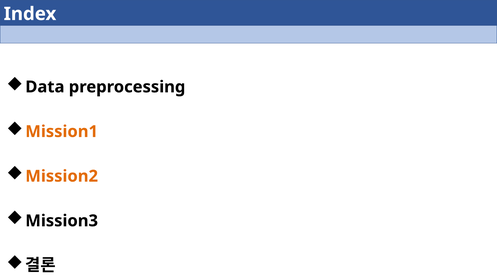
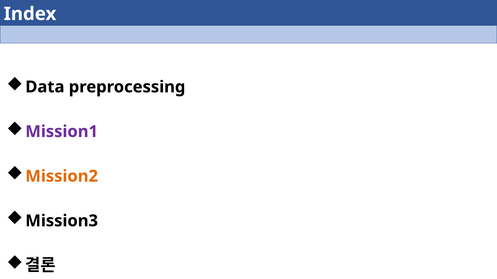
Mission1 colour: orange -> purple (62, 132)
